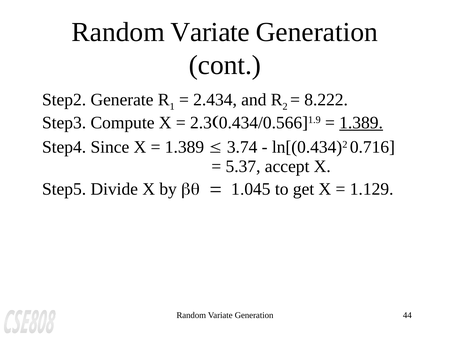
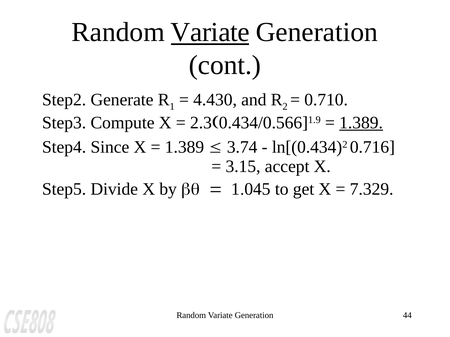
Variate underline: none -> present (210, 32)
2.434: 2.434 -> 4.430 (215, 100)
8.222: 8.222 -> 0.710 (326, 100)
5.37: 5.37 -> 3.15 (243, 167)
1.129: 1.129 -> 7.329 (372, 189)
